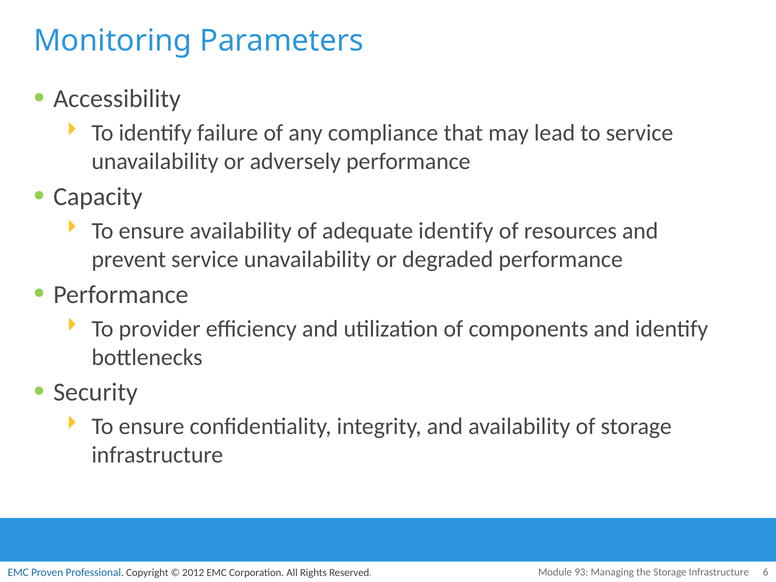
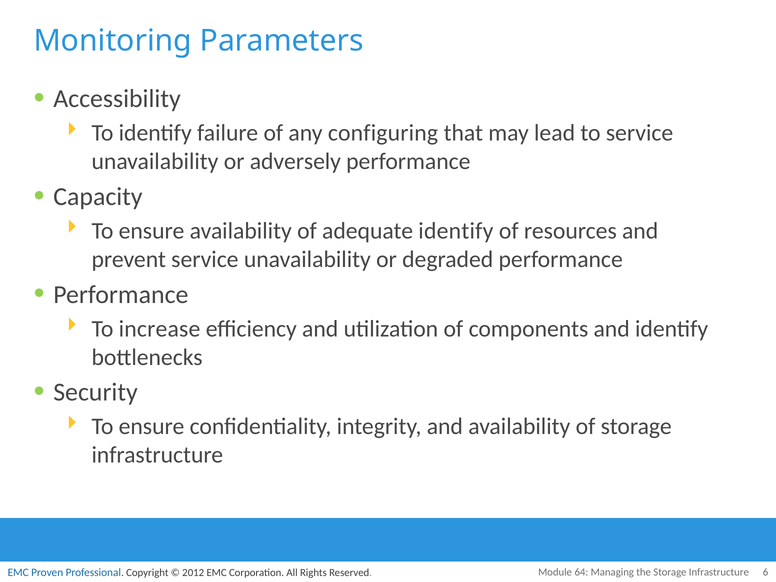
compliance: compliance -> configuring (383, 133)
provider: provider -> increase (160, 329)
93: 93 -> 64 (581, 572)
